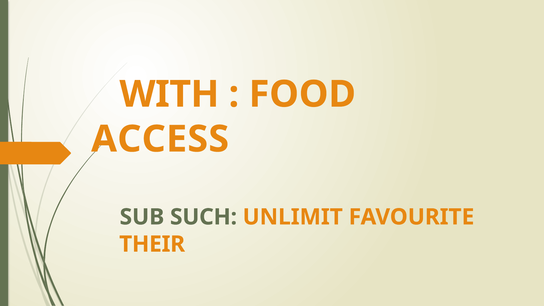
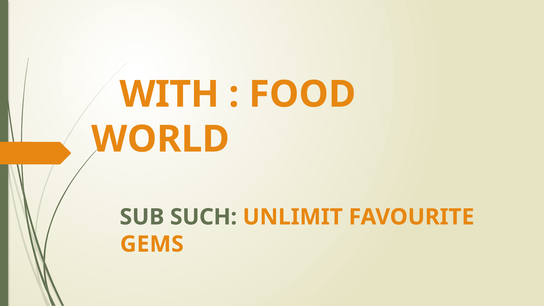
ACCESS: ACCESS -> WORLD (160, 139)
THEIR: THEIR -> GEMS (152, 244)
